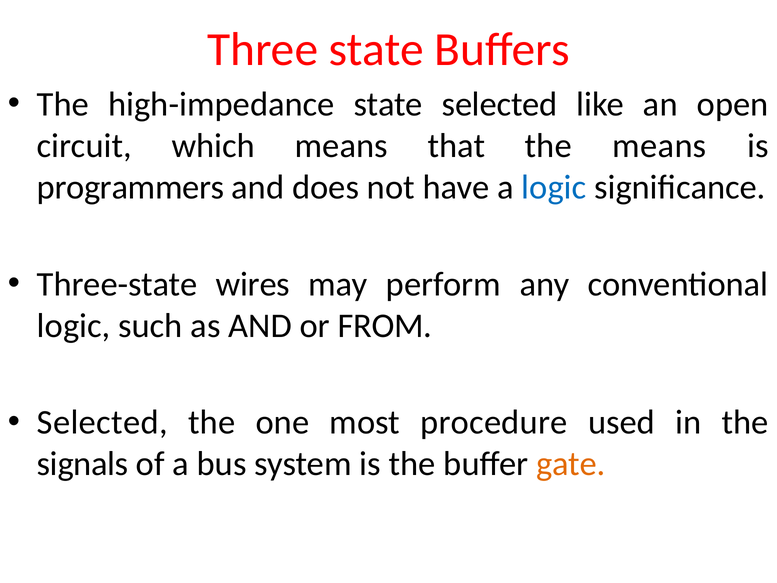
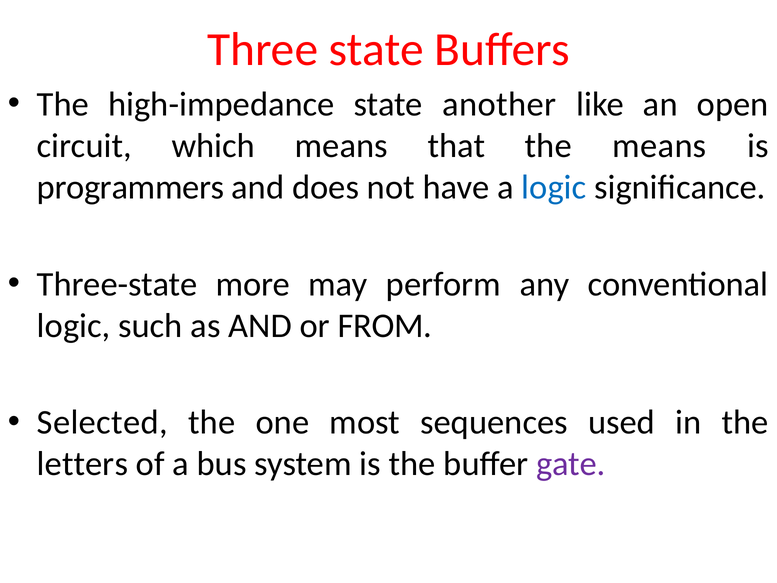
state selected: selected -> another (499, 104)
wires: wires -> more (253, 284)
procedure: procedure -> sequences (494, 422)
signals: signals -> letters (82, 464)
gate colour: orange -> purple (571, 464)
